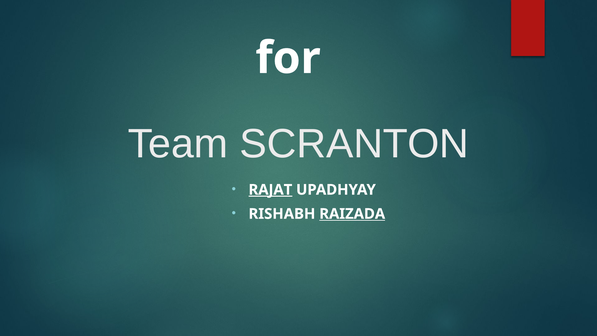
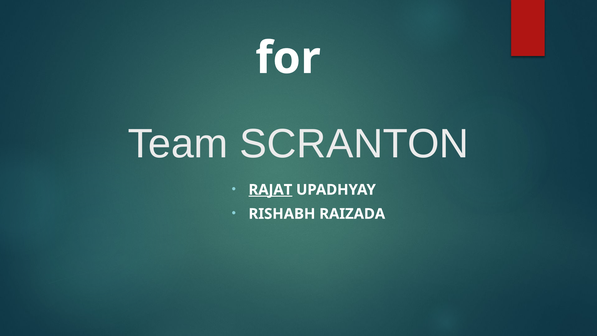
RAIZADA underline: present -> none (352, 214)
